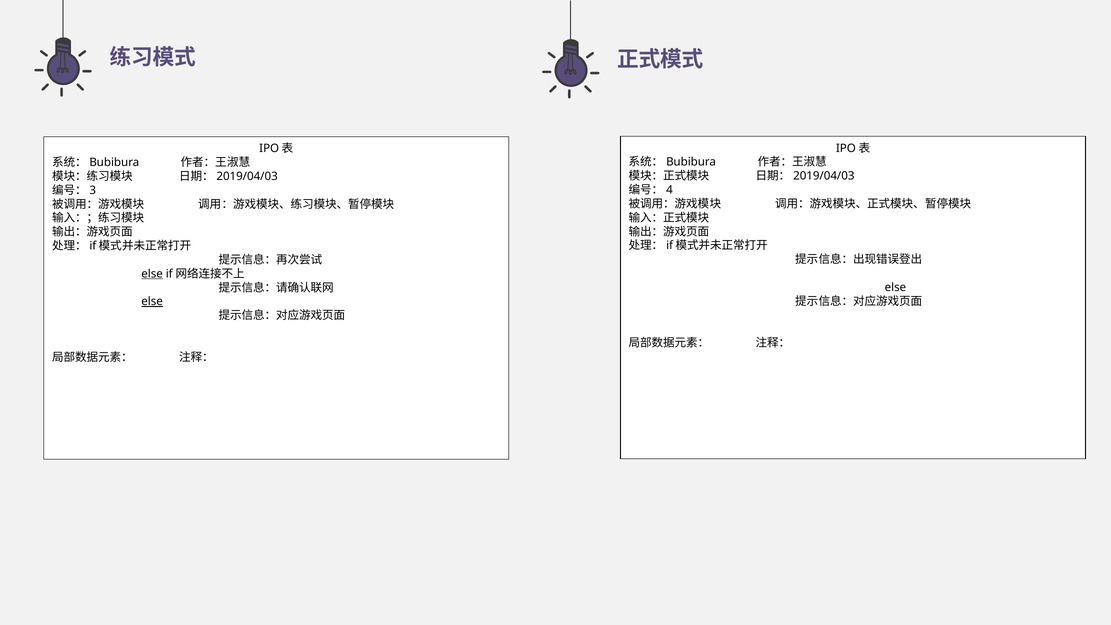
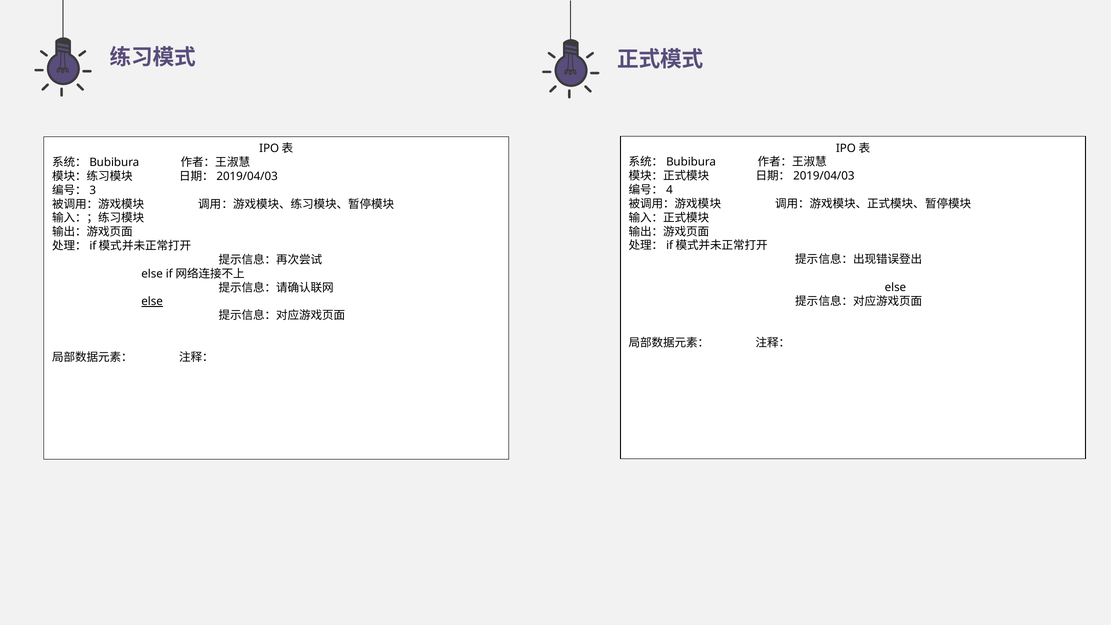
else underline: present -> none (152, 274)
